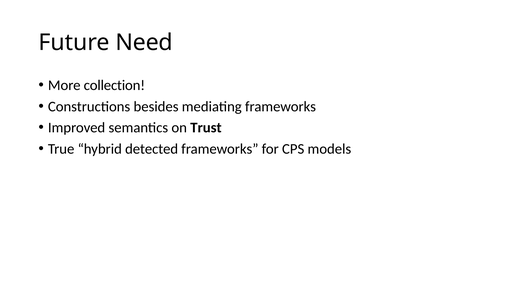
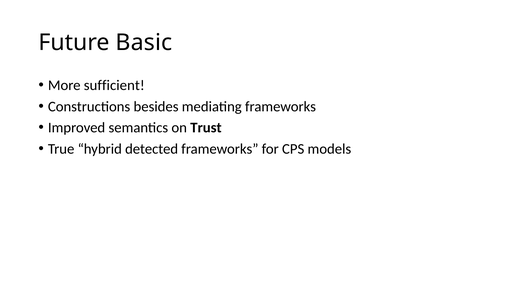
Need: Need -> Basic (144, 42)
collection: collection -> sufficient (114, 85)
